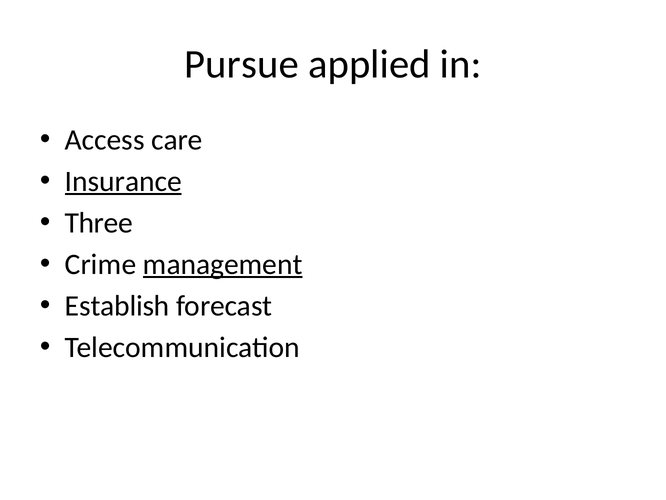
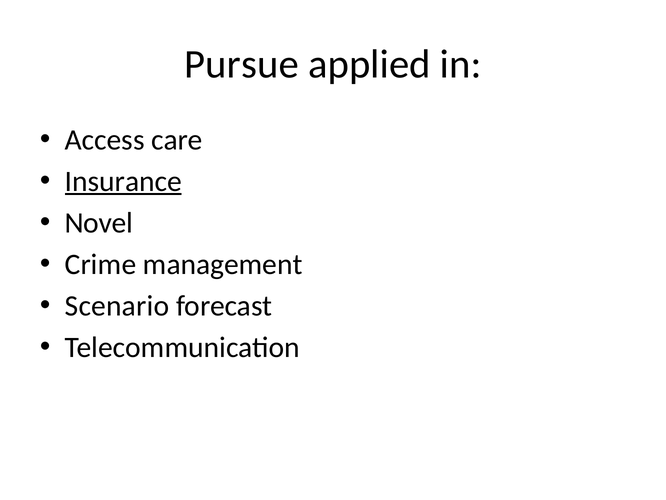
Three: Three -> Novel (99, 223)
management underline: present -> none (223, 264)
Establish: Establish -> Scenario (117, 306)
